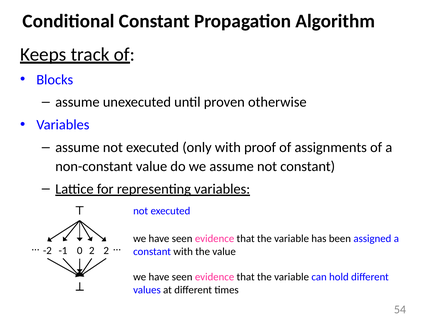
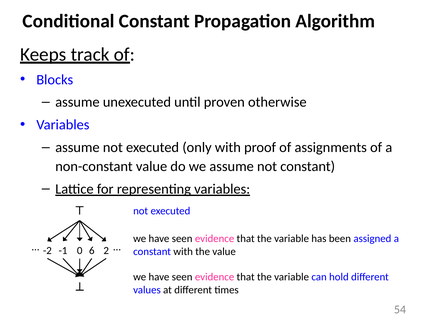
0 2: 2 -> 6 (92, 251)
